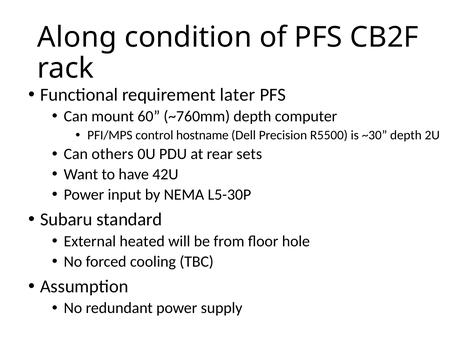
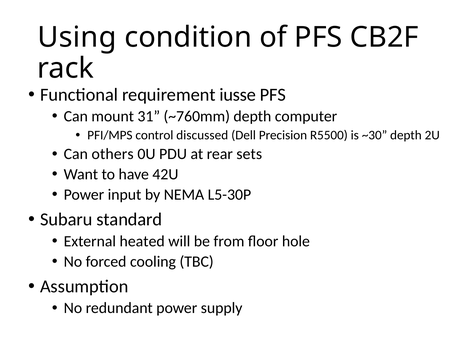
Along: Along -> Using (77, 37)
later: later -> iusse (238, 95)
60: 60 -> 31 (149, 116)
hostname: hostname -> discussed (202, 135)
